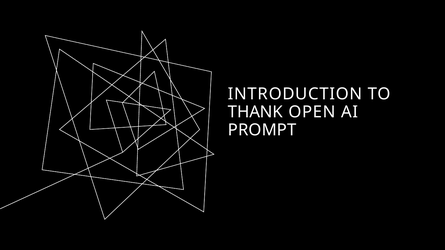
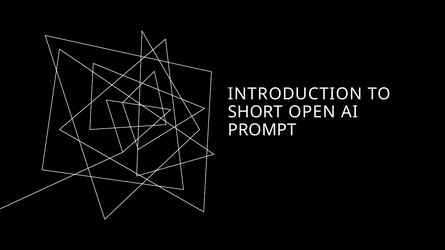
THANK: THANK -> SHORT (255, 112)
